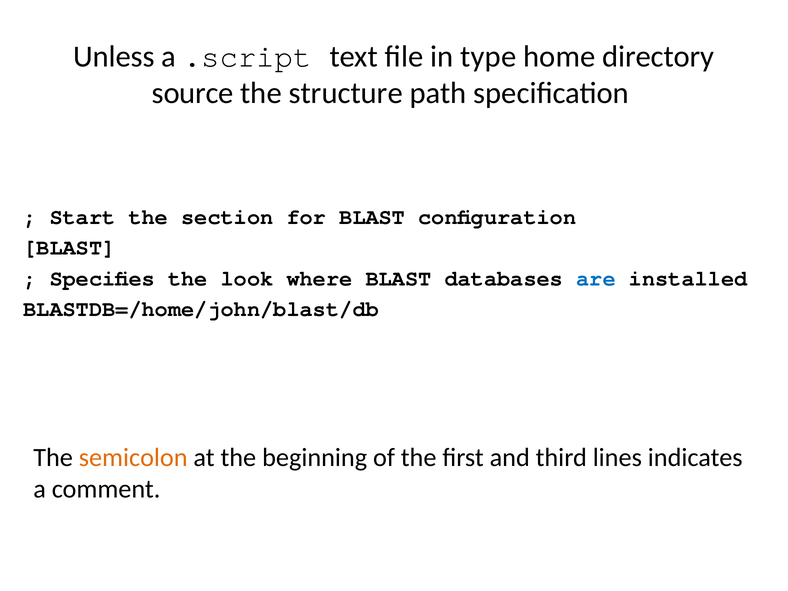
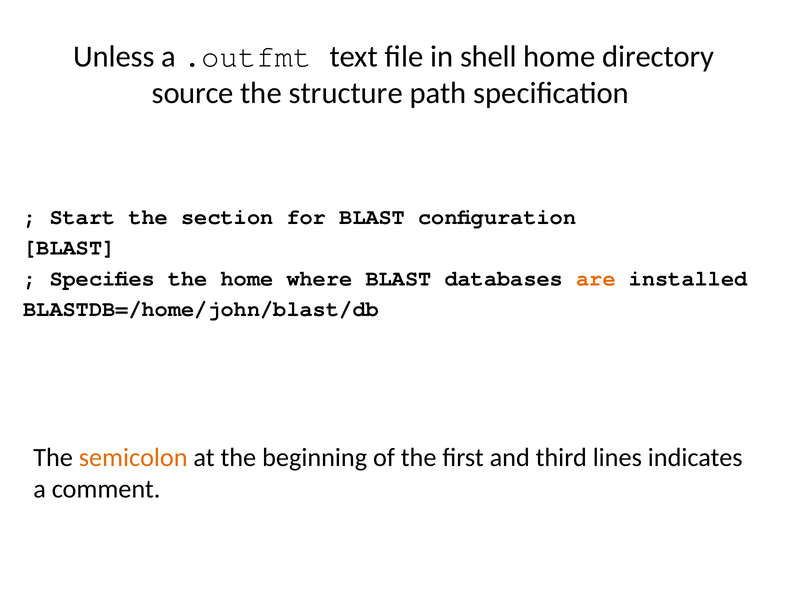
.script: .script -> .outfmt (247, 57)
type: type -> shell (488, 57)
the look: look -> home (247, 278)
are colour: blue -> orange (596, 278)
